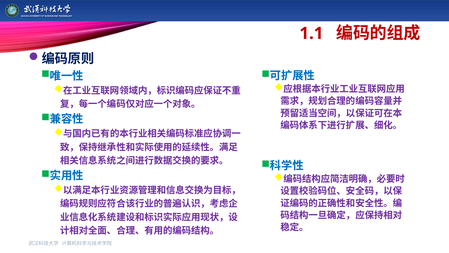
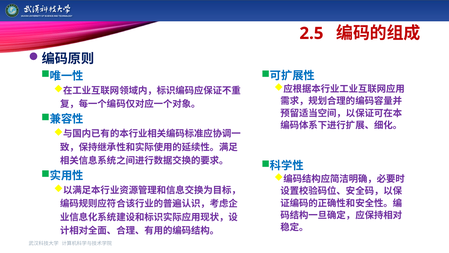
1.1: 1.1 -> 2.5 (311, 33)
